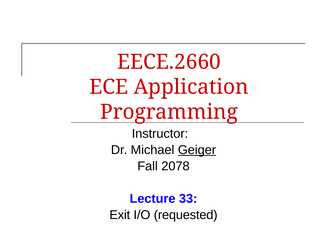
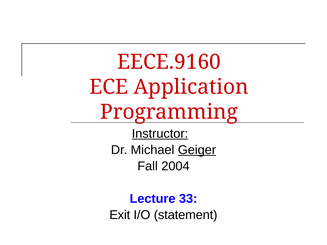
EECE.2660: EECE.2660 -> EECE.9160 (169, 62)
Instructor underline: none -> present (160, 134)
2078: 2078 -> 2004 (175, 166)
requested: requested -> statement (186, 215)
